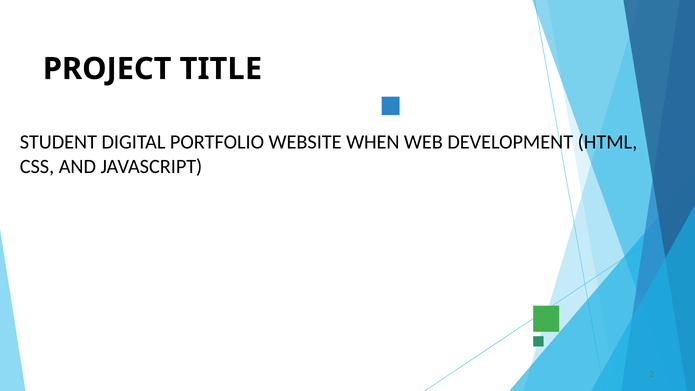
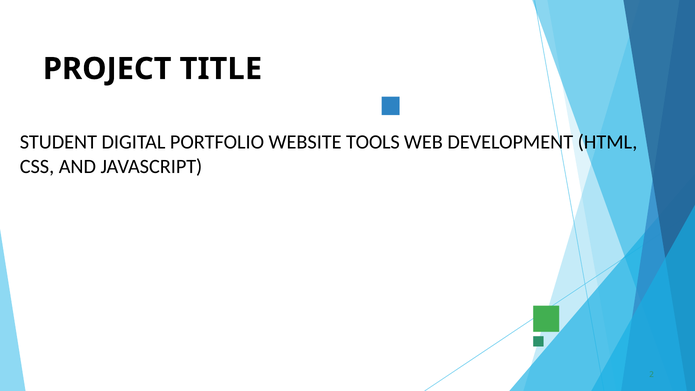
WHEN: WHEN -> TOOLS (373, 142)
